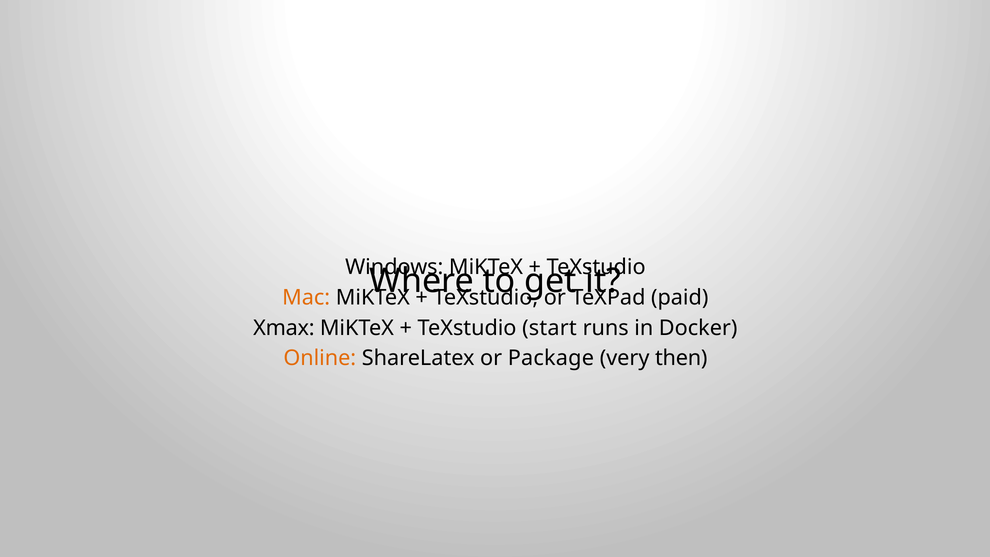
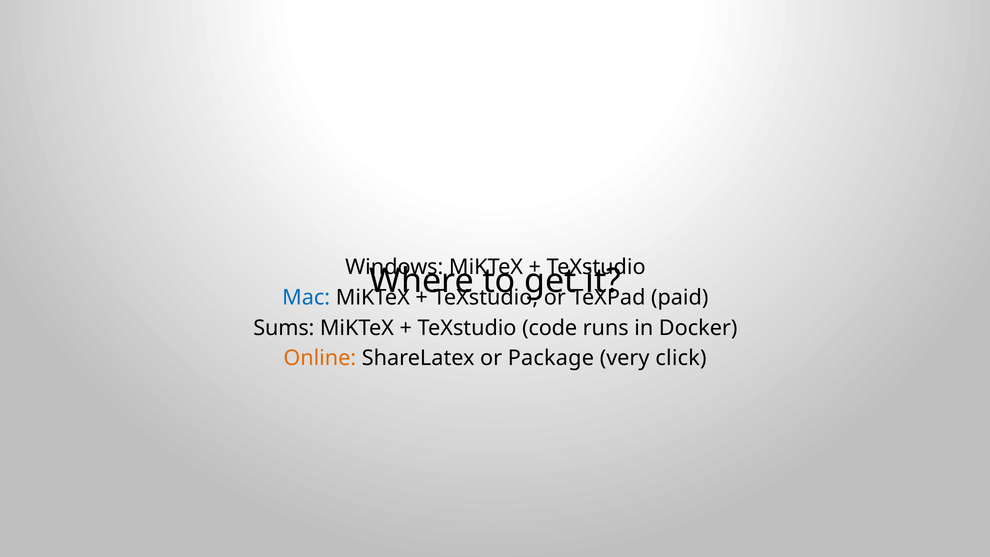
Mac colour: orange -> blue (306, 298)
Xmax: Xmax -> Sums (284, 328)
start: start -> code (550, 328)
then: then -> click (681, 358)
